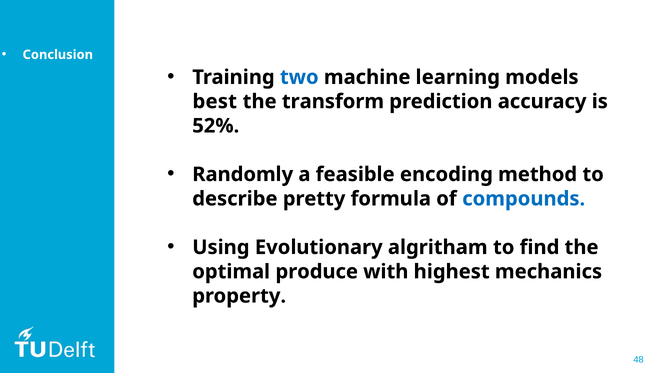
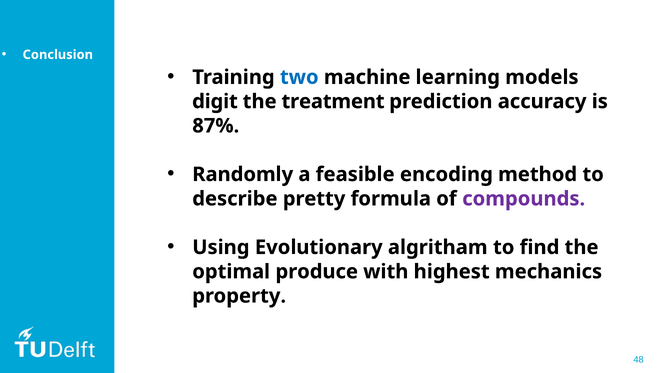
best: best -> digit (215, 101)
transform: transform -> treatment (333, 101)
52%: 52% -> 87% (216, 126)
compounds colour: blue -> purple (524, 199)
